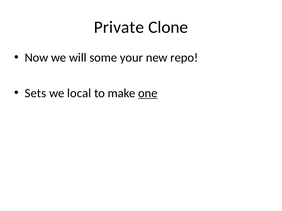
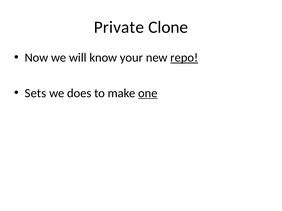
some: some -> know (103, 58)
repo underline: none -> present (184, 58)
local: local -> does (79, 93)
